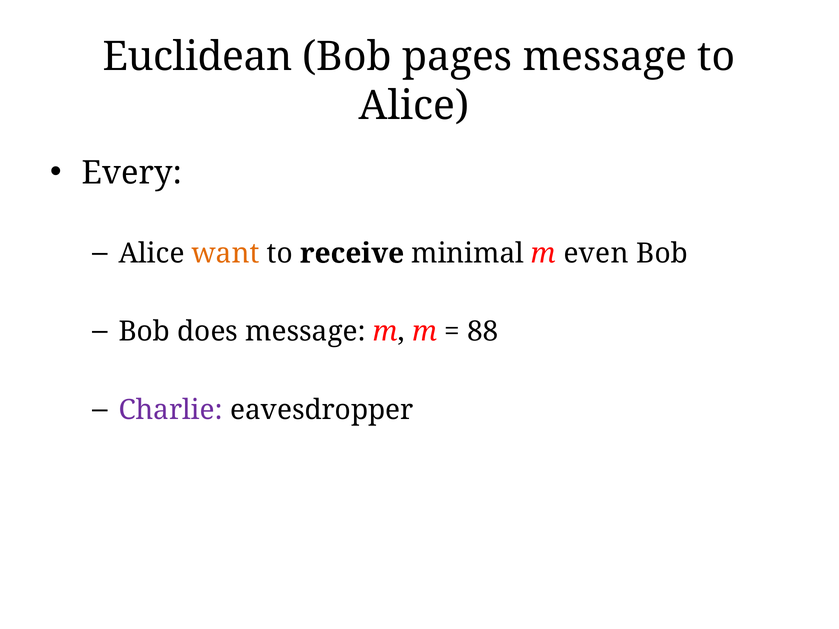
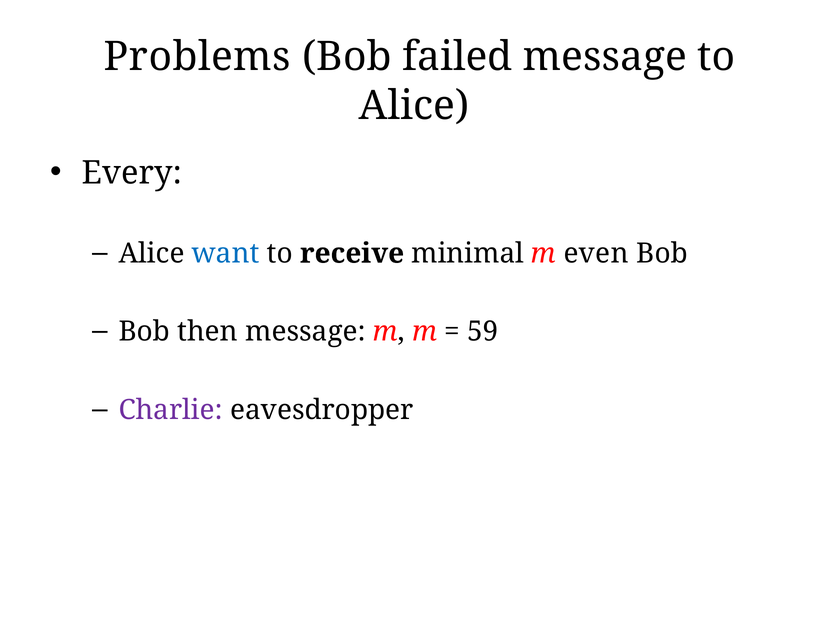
Euclidean: Euclidean -> Problems (197, 57)
pages: pages -> failed (457, 57)
want colour: orange -> blue (226, 254)
does: does -> then (208, 332)
88: 88 -> 59 (483, 332)
